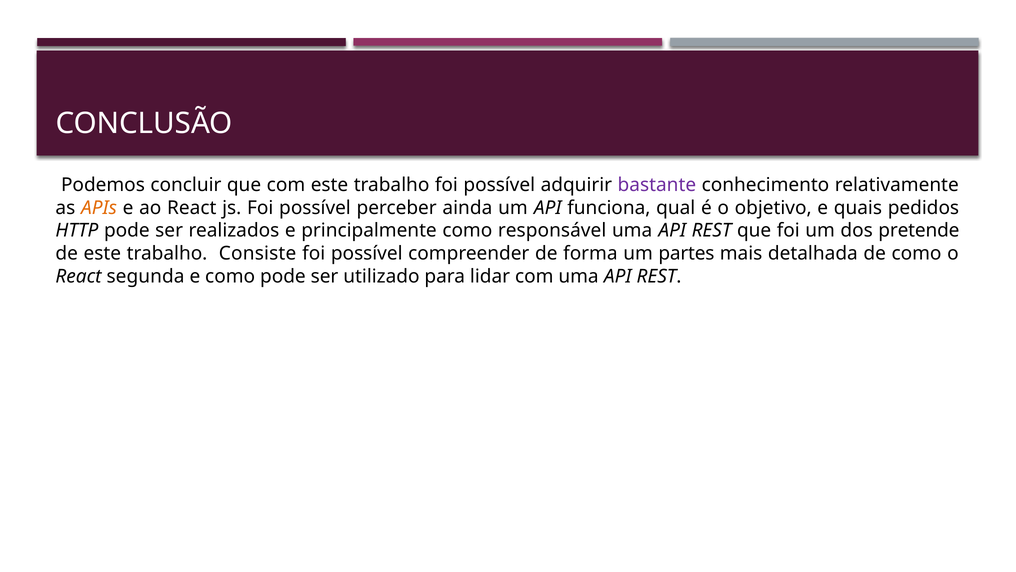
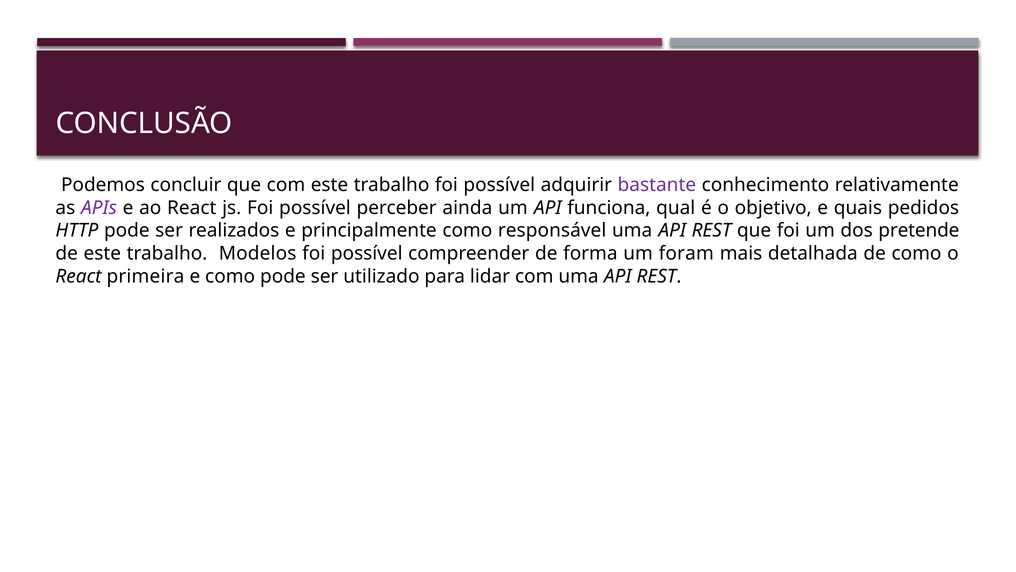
APIs colour: orange -> purple (99, 208)
Consiste: Consiste -> Modelos (258, 253)
partes: partes -> foram (686, 253)
segunda: segunda -> primeira (145, 276)
